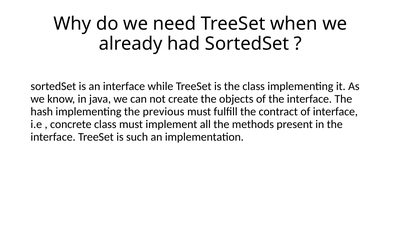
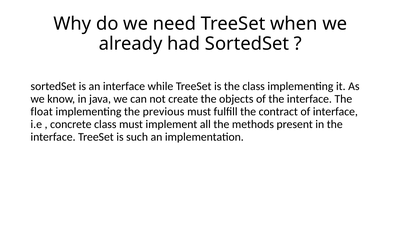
hash: hash -> float (42, 111)
